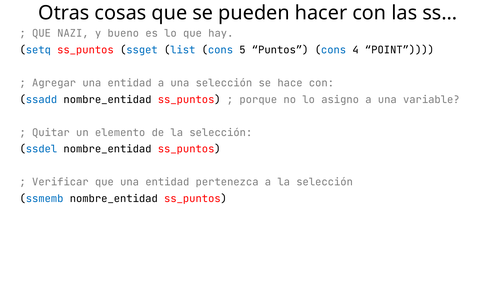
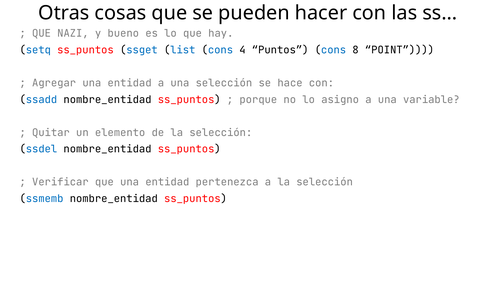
5: 5 -> 4 (242, 50)
4: 4 -> 8 (355, 50)
